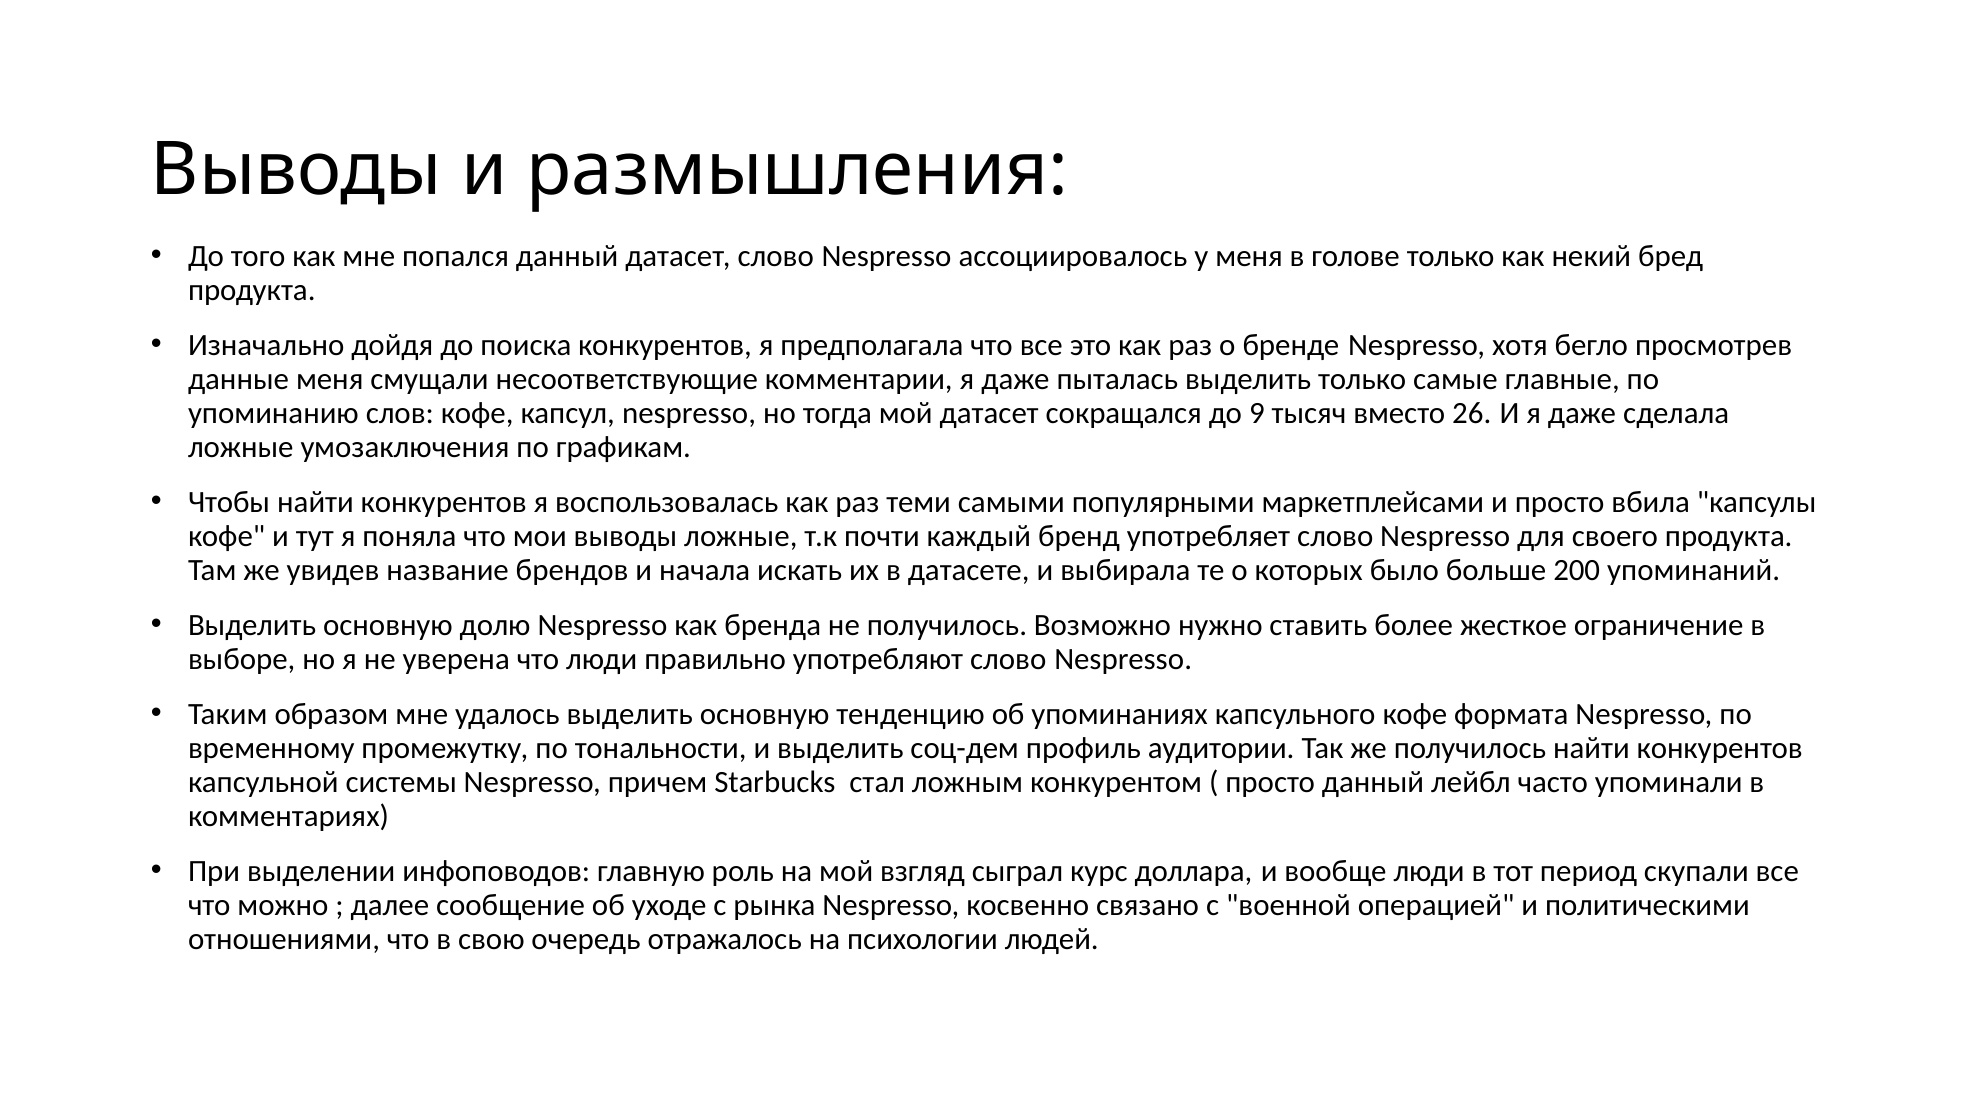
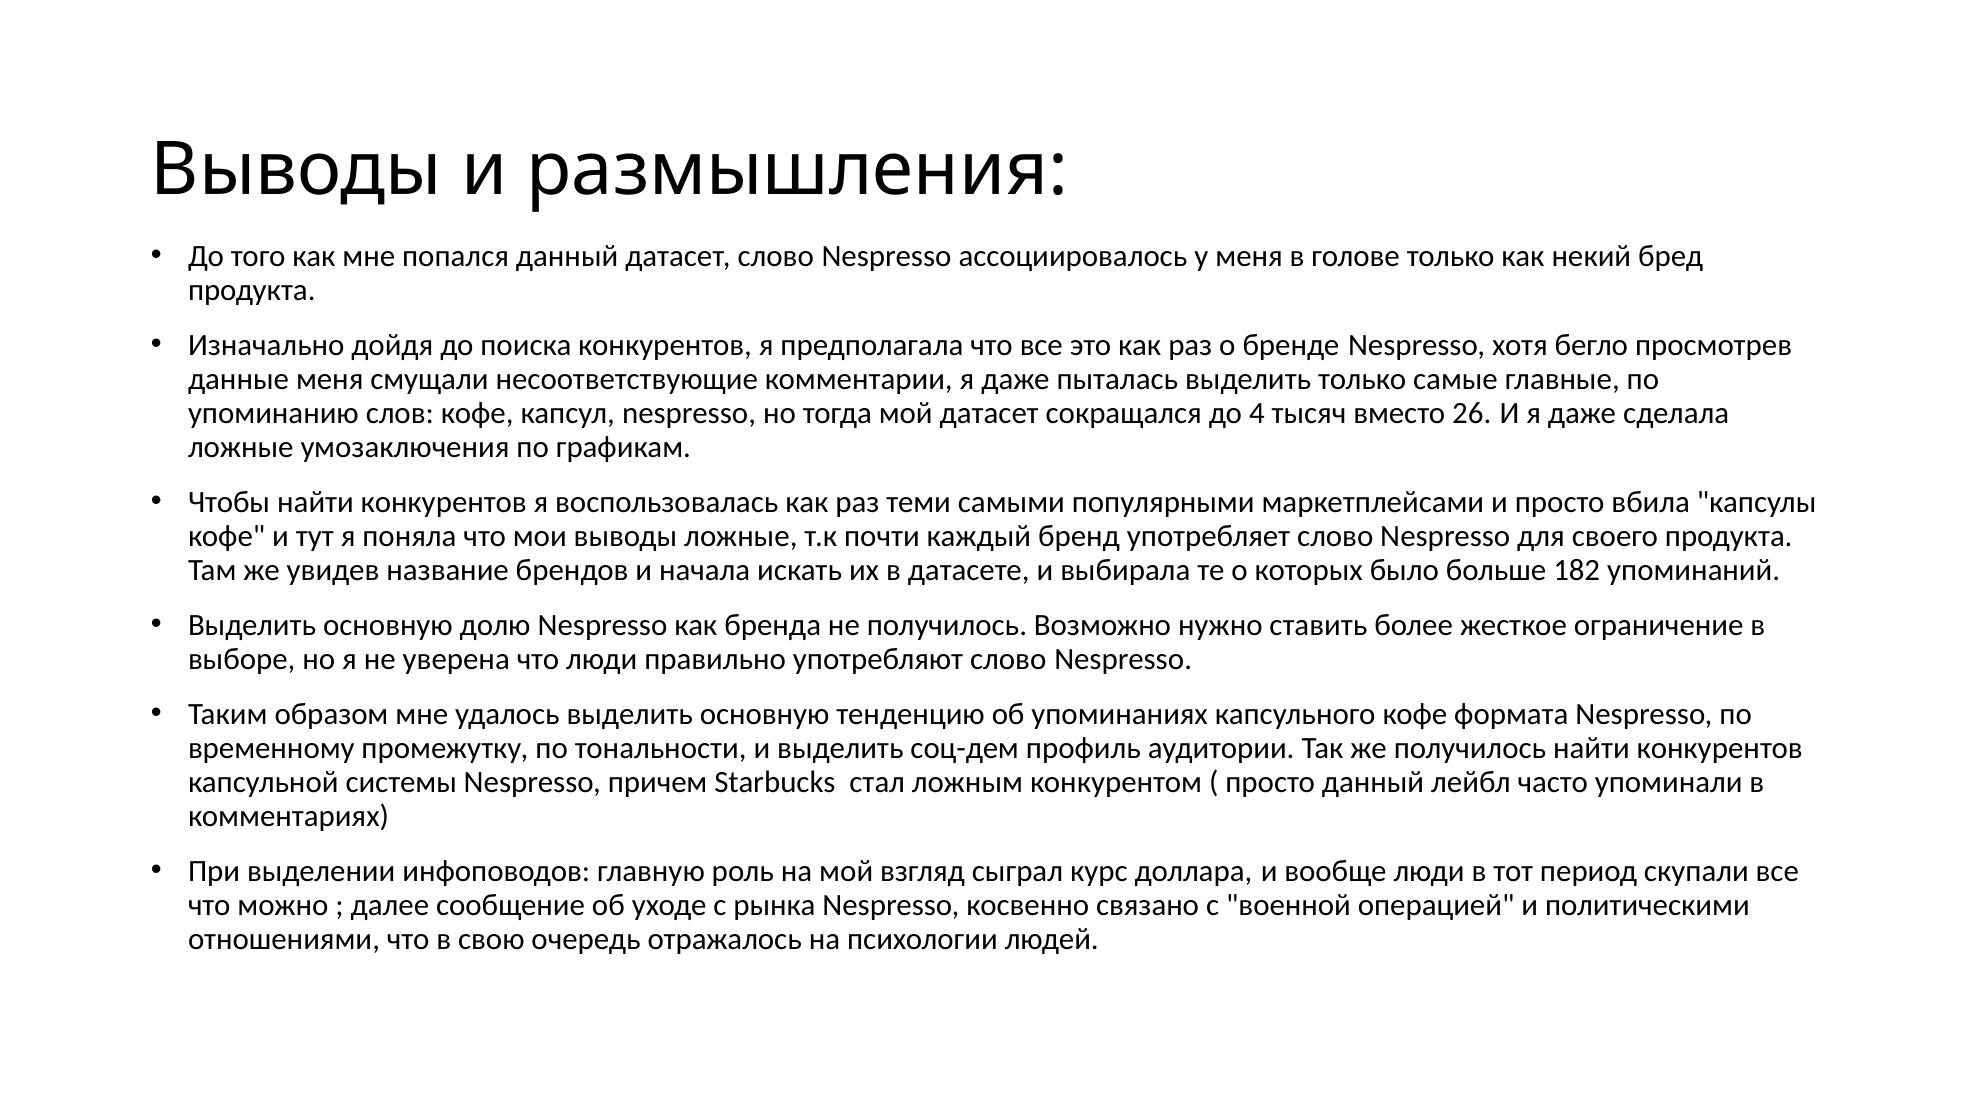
9: 9 -> 4 (1257, 413)
200: 200 -> 182 (1577, 570)
